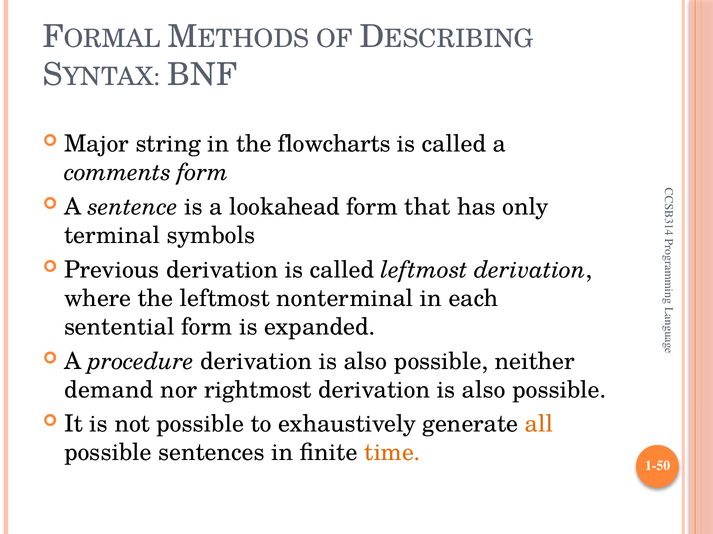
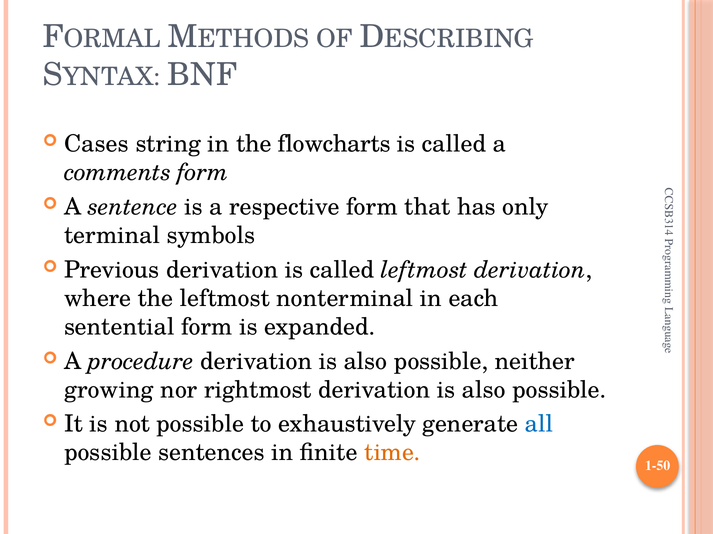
Major: Major -> Cases (96, 144)
lookahead: lookahead -> respective (285, 207)
demand: demand -> growing (109, 390)
all colour: orange -> blue (539, 425)
